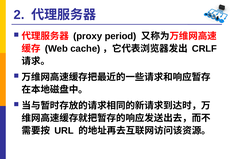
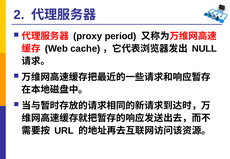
CRLF: CRLF -> NULL (204, 49)
